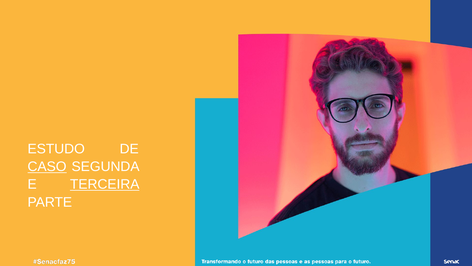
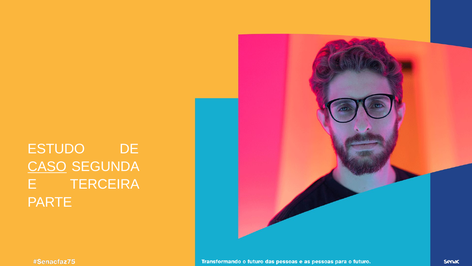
TERCEIRA underline: present -> none (105, 184)
